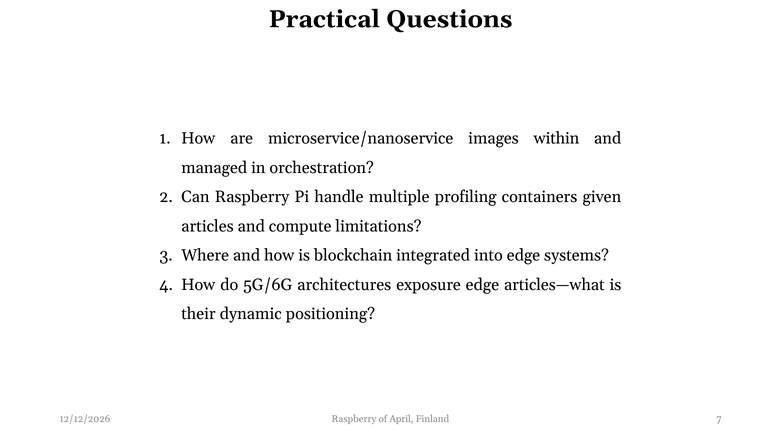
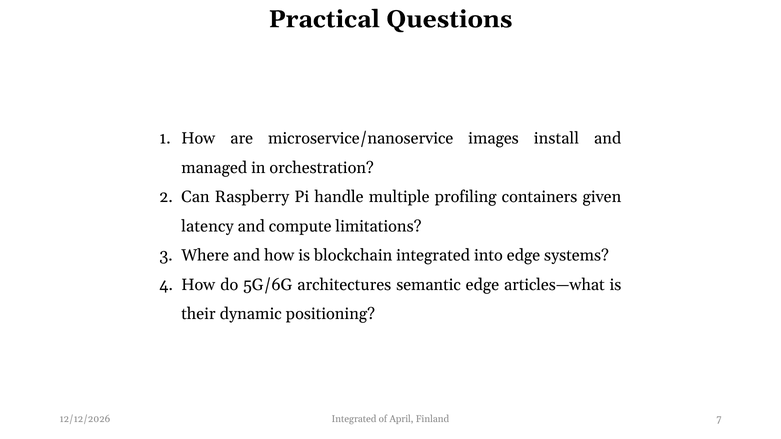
within: within -> install (556, 139)
articles: articles -> latency (207, 226)
exposure: exposure -> semantic (429, 285)
Raspberry: Raspberry -> Integrated (354, 419)
